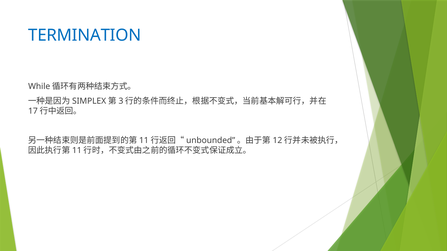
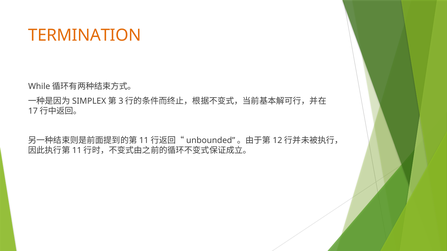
TERMINATION colour: blue -> orange (85, 35)
